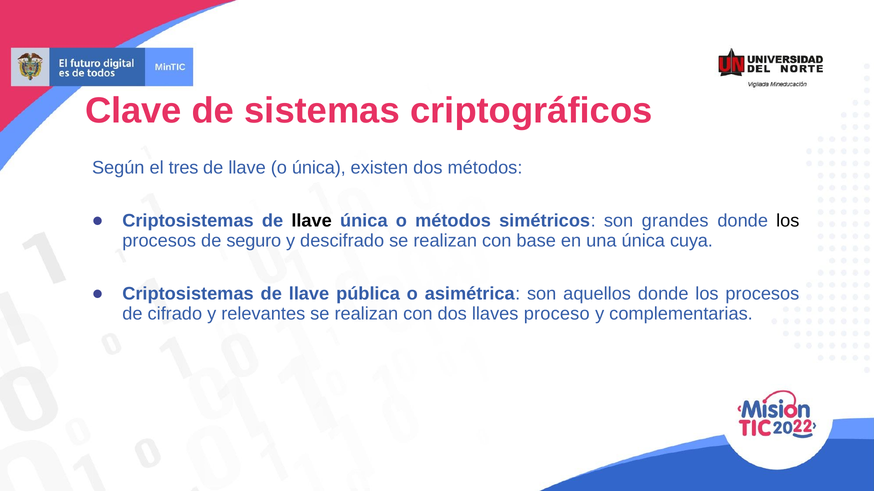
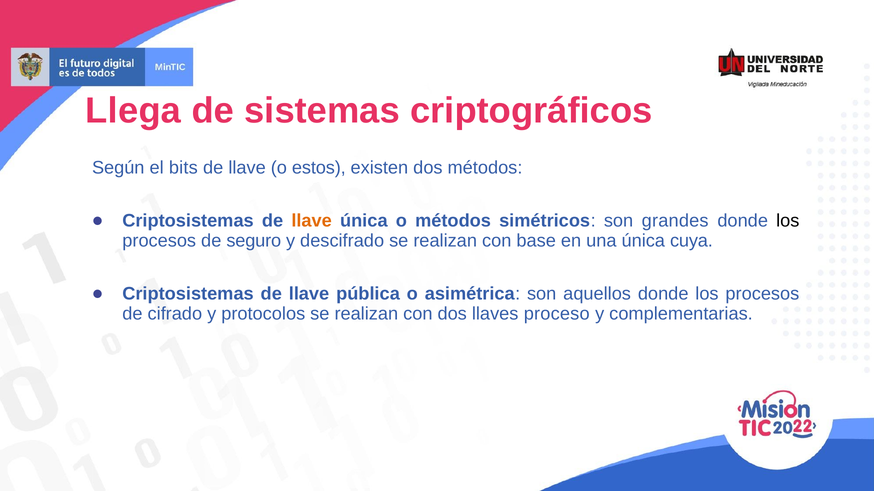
Clave: Clave -> Llega (133, 111)
tres: tres -> bits (183, 168)
o única: única -> estos (319, 168)
llave colour: black -> orange (312, 221)
relevantes: relevantes -> protocolos (263, 314)
